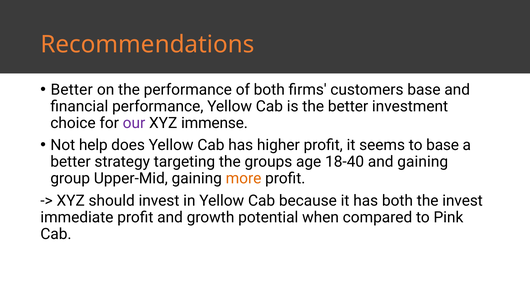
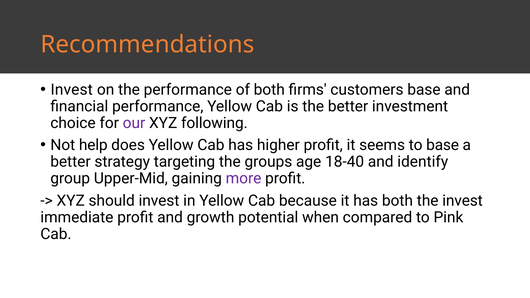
Better: Better -> Invest (72, 90)
immense: immense -> following (214, 123)
and gaining: gaining -> identify (423, 162)
more colour: orange -> purple (244, 179)
